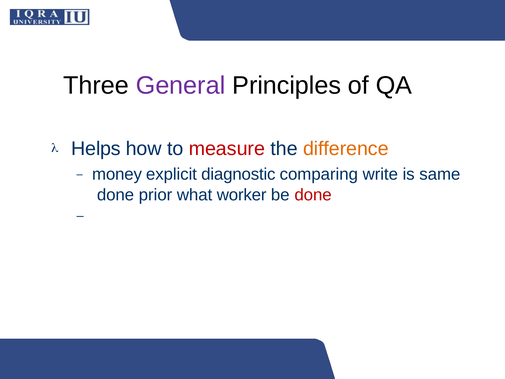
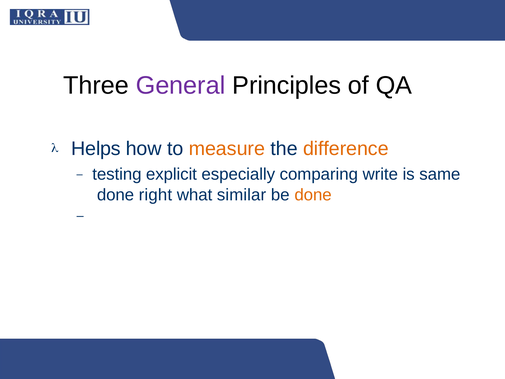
measure colour: red -> orange (227, 149)
money: money -> testing (117, 174)
diagnostic: diagnostic -> especially (238, 174)
prior: prior -> right (155, 195)
worker: worker -> similar (242, 195)
done colour: red -> orange (313, 195)
